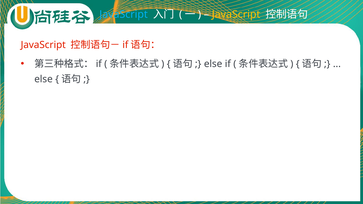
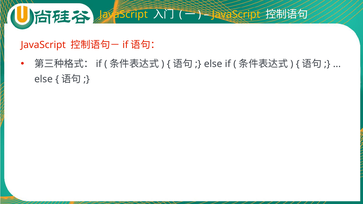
JavaScript colour: light blue -> yellow (124, 14)
